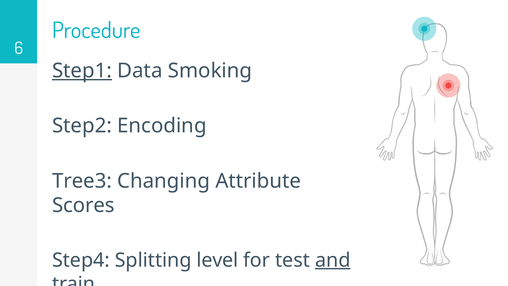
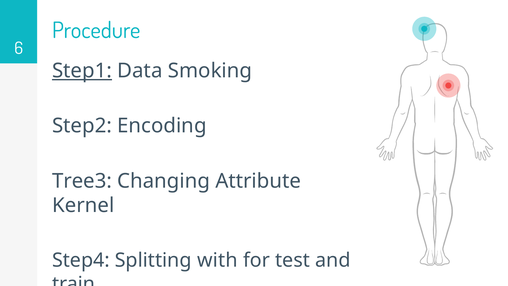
Scores: Scores -> Kernel (83, 205)
level: level -> with (217, 260)
and underline: present -> none (333, 260)
